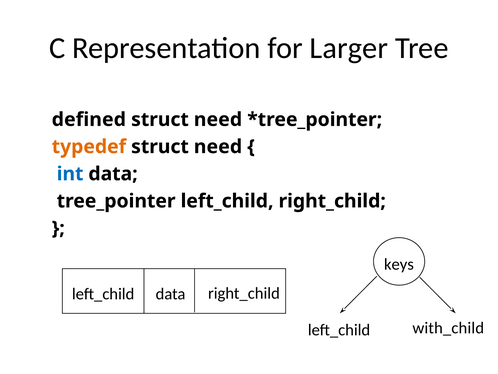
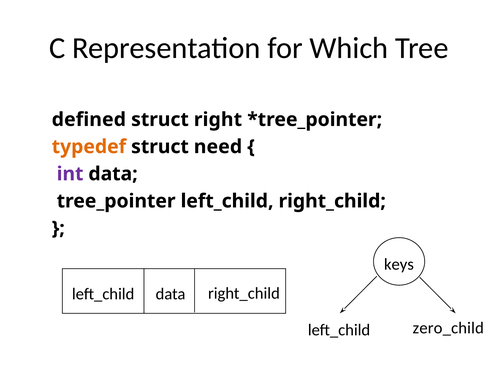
Larger: Larger -> Which (349, 48)
need: need -> right (218, 119)
int colour: blue -> purple (70, 174)
with_child: with_child -> zero_child (448, 328)
